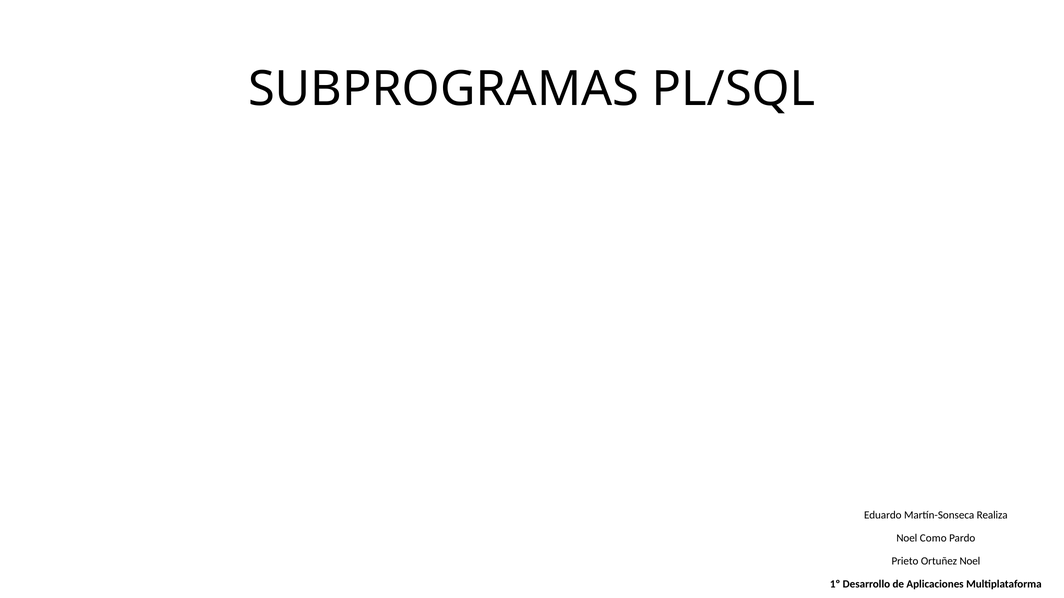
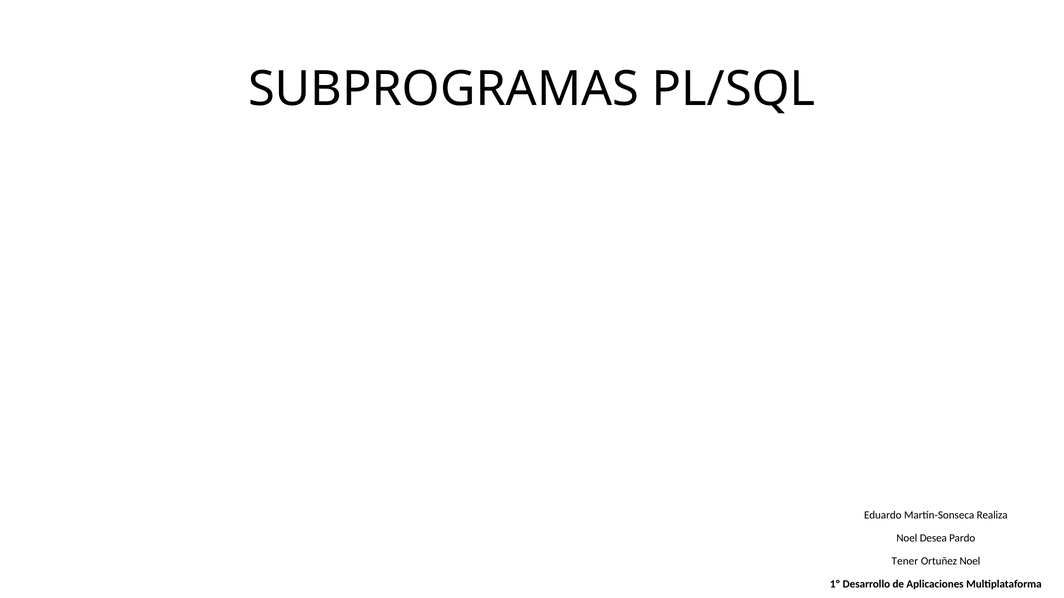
Como: Como -> Desea (933, 538)
Prieto: Prieto -> Tener (905, 562)
